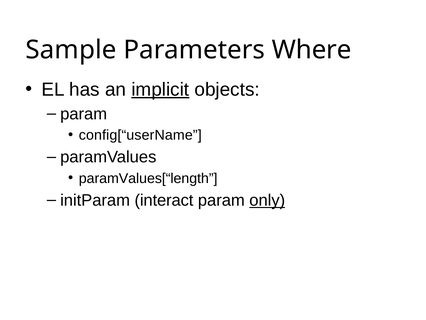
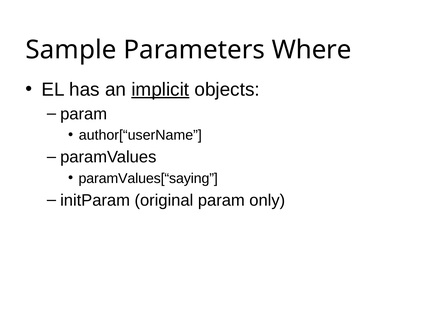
config[“userName: config[“userName -> author[“userName (140, 135)
paramValues[“length: paramValues[“length -> paramValues[“saying (148, 178)
interact: interact -> original (164, 200)
only underline: present -> none (267, 200)
